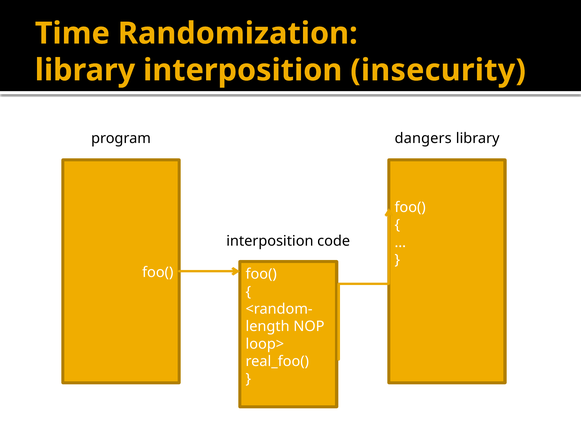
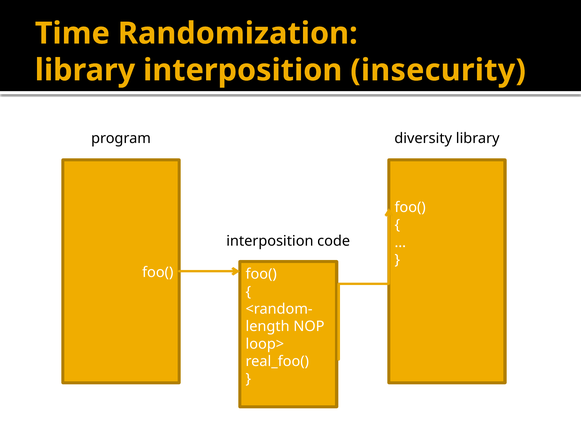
dangers: dangers -> diversity (423, 138)
